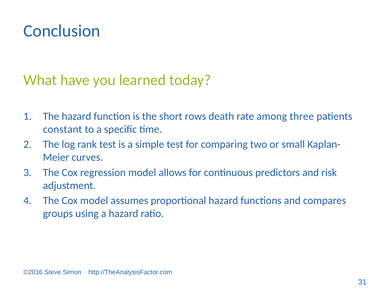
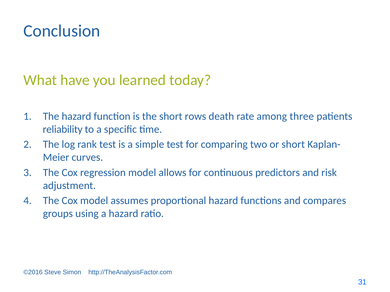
constant: constant -> reliability (63, 129)
or small: small -> short (293, 145)
